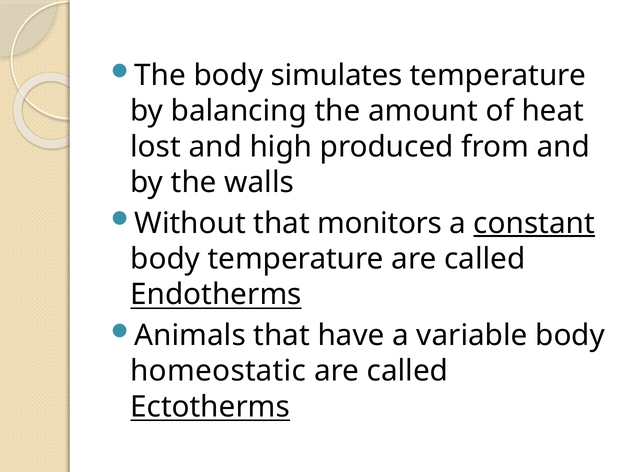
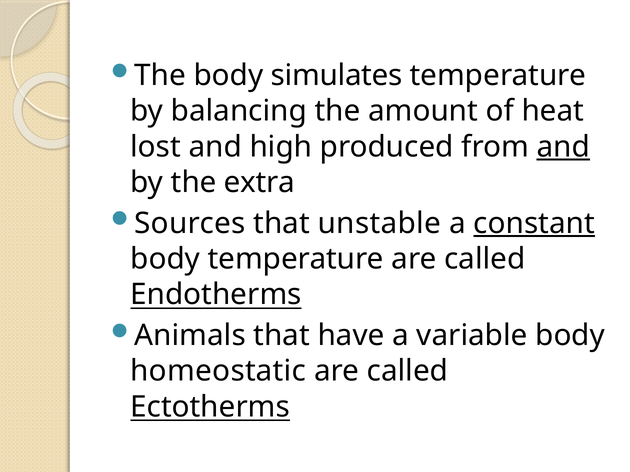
and underline: none -> present (563, 147)
walls: walls -> extra (259, 183)
Without: Without -> Sources (190, 224)
monitors: monitors -> unstable (379, 224)
